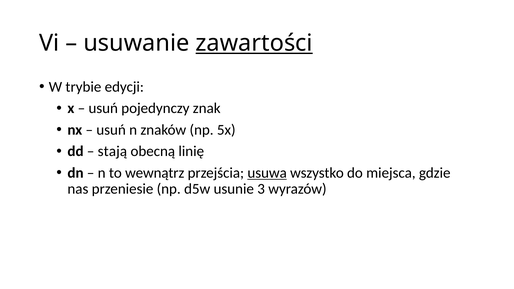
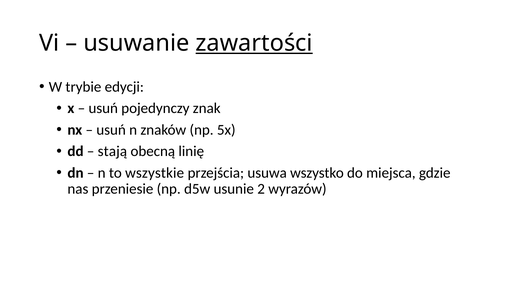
wewnątrz: wewnątrz -> wszystkie (155, 173)
usuwa underline: present -> none (267, 173)
3: 3 -> 2 (261, 189)
